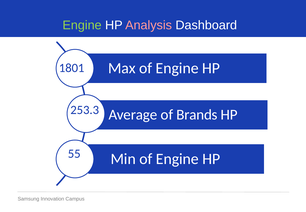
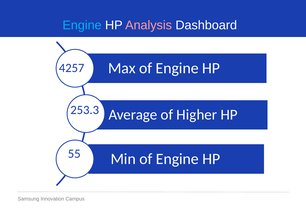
Engine colour: light green -> light blue (82, 25)
1801: 1801 -> 4257 (72, 68)
Brands: Brands -> Higher (197, 115)
